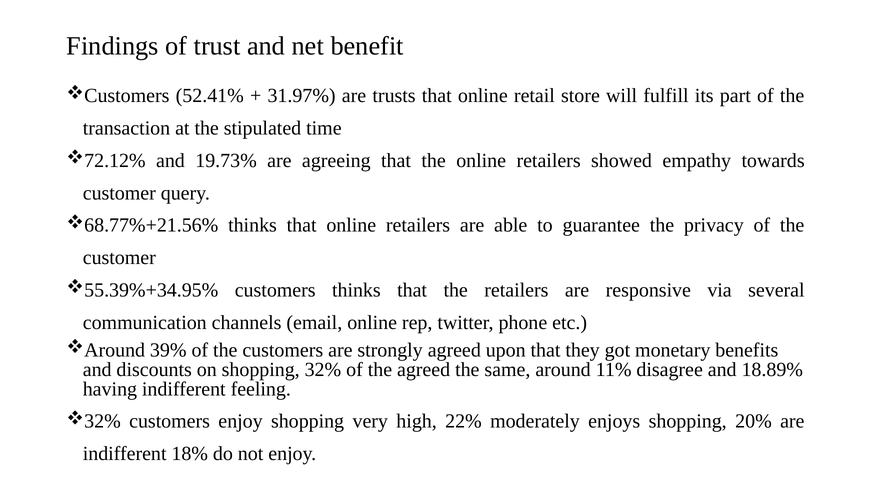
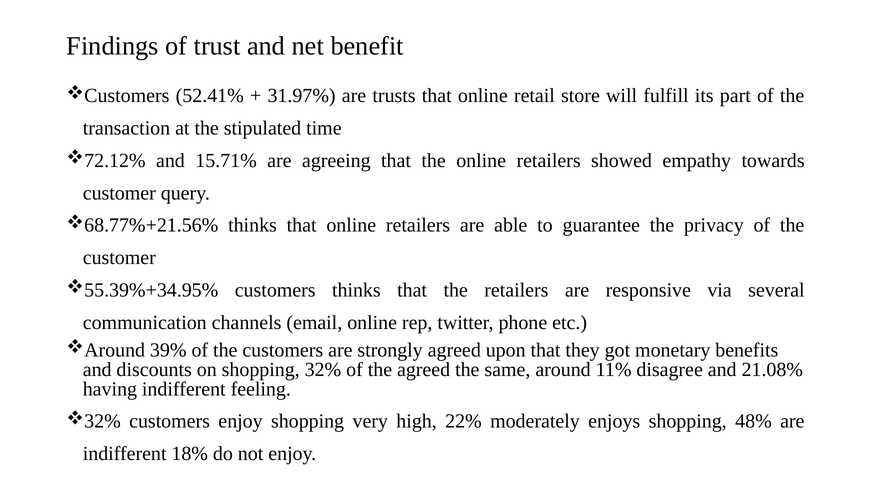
19.73%: 19.73% -> 15.71% (226, 160)
18.89%: 18.89% -> 21.08% (772, 369)
20%: 20% -> 48% (753, 421)
